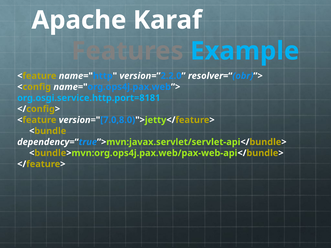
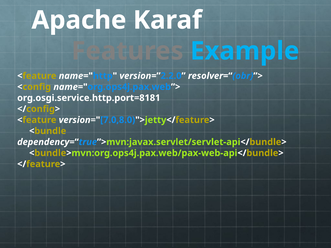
org.osgi.service.http.port=8181 colour: light blue -> white (89, 98)
